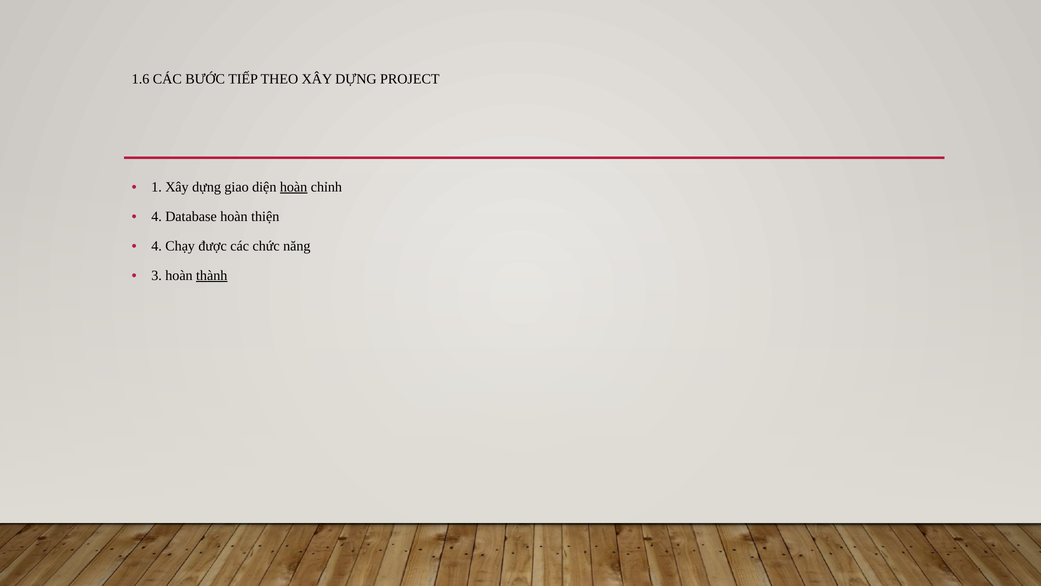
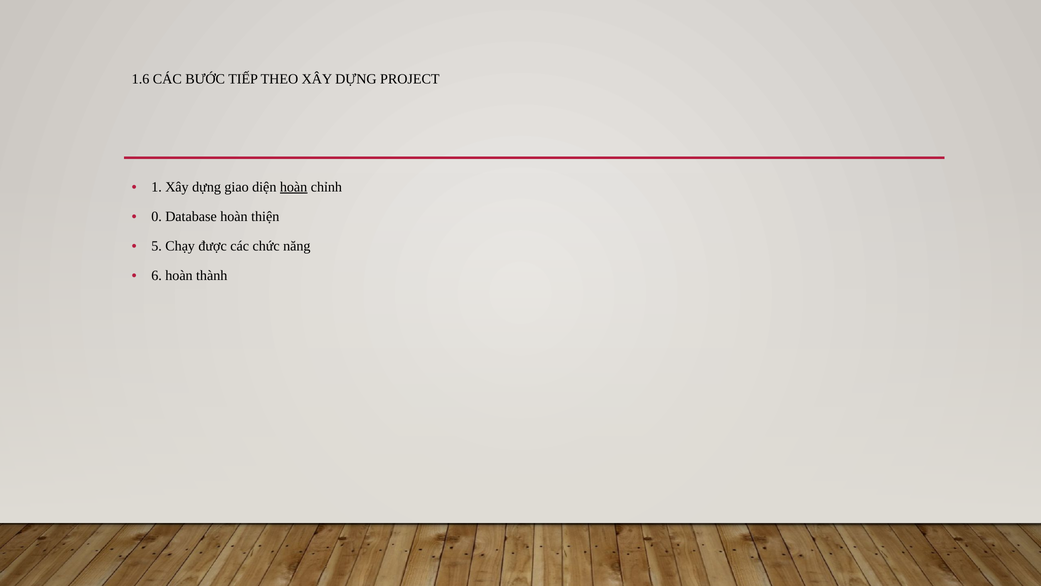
4: 4 -> 0 (157, 216)
4: 4 -> 5 (157, 246)
3: 3 -> 6 (157, 275)
thành underline: present -> none (212, 275)
